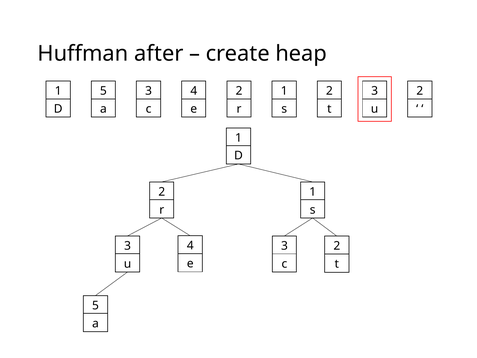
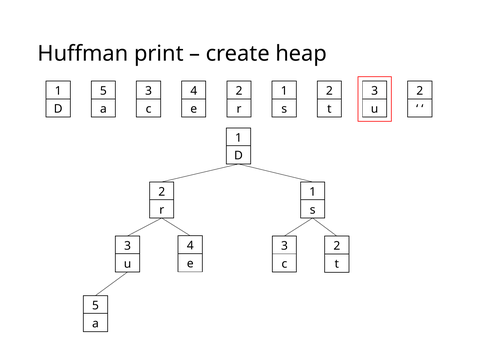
after: after -> print (159, 53)
